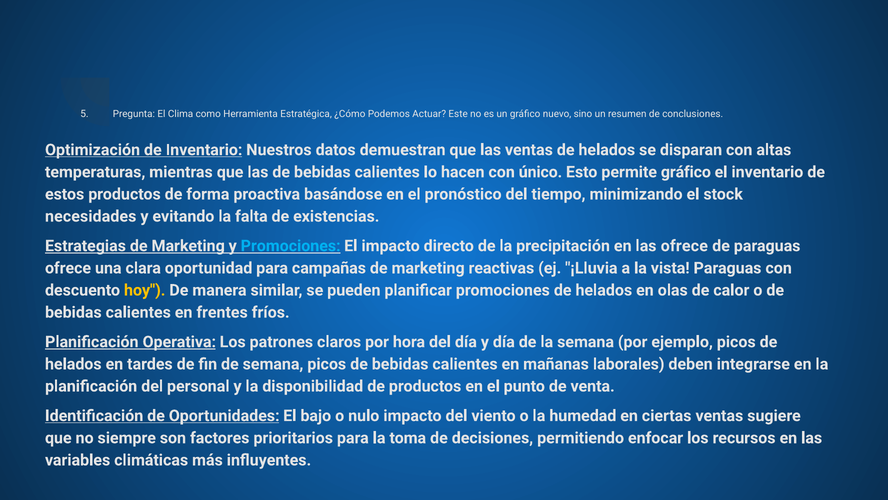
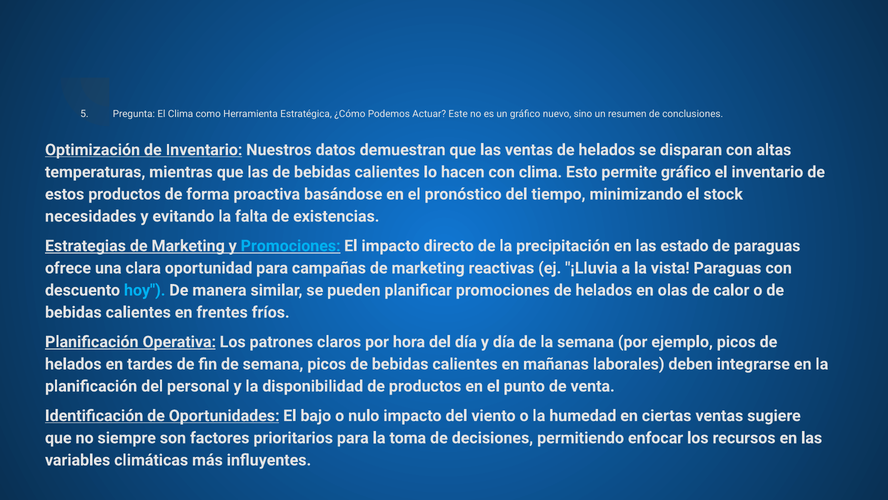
con único: único -> clima (540, 172)
las ofrece: ofrece -> estado (684, 246)
hoy colour: yellow -> light blue (145, 290)
